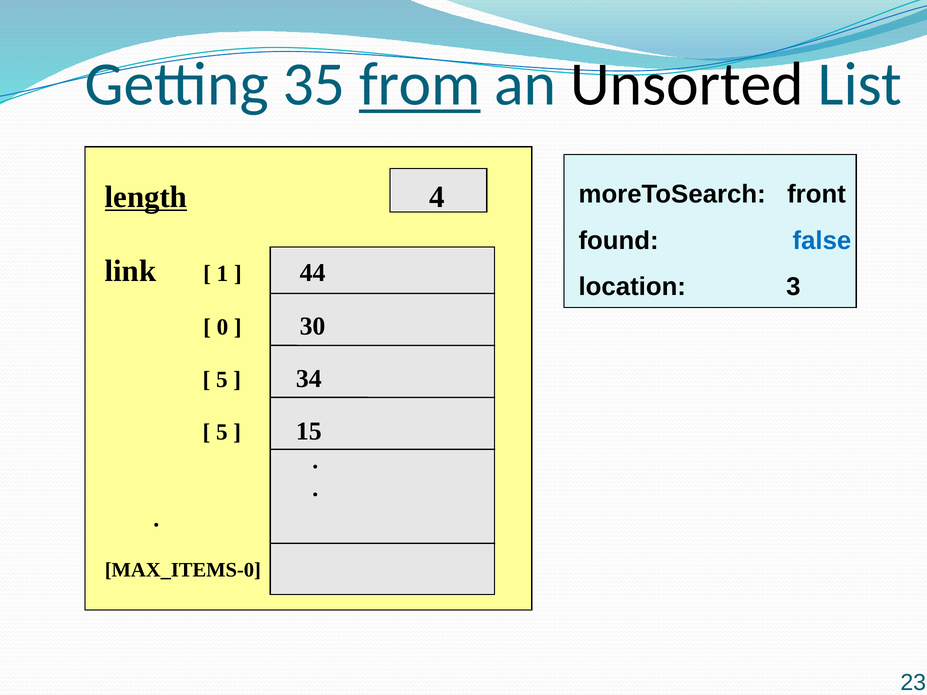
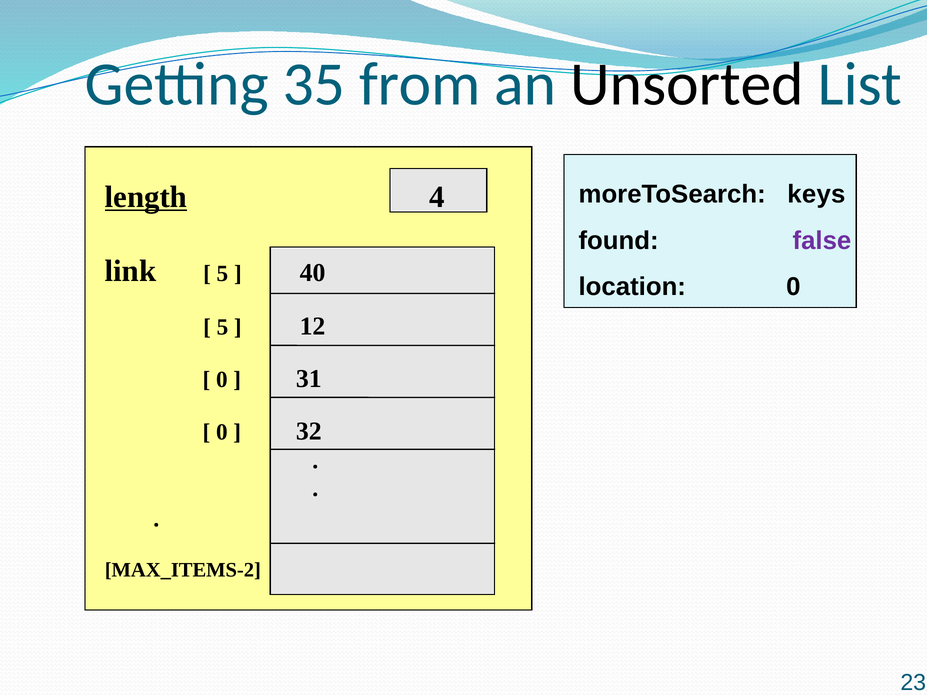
from underline: present -> none (420, 85)
front: front -> keys (816, 194)
false colour: blue -> purple (822, 241)
1: 1 -> 5 (222, 274)
44: 44 -> 40 (313, 273)
location 3: 3 -> 0 (793, 287)
0: 0 -> 5 (222, 327)
30: 30 -> 12 (312, 326)
5: 5 -> 0 (222, 380)
34: 34 -> 31 (309, 379)
5: 5 -> 0 (222, 432)
15: 15 -> 32 (309, 432)
MAX_ITEMS-0: MAX_ITEMS-0 -> MAX_ITEMS-2 (183, 570)
